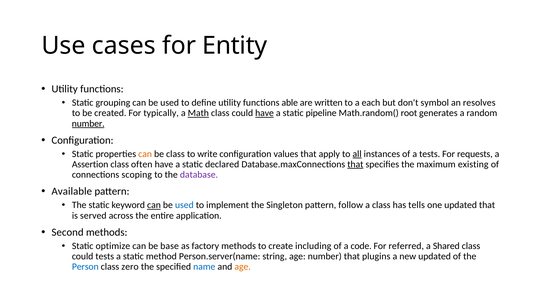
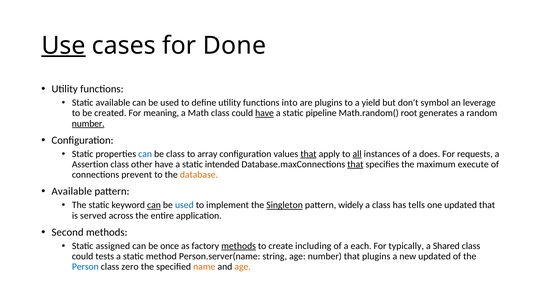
Use underline: none -> present (63, 46)
Entity: Entity -> Done (234, 46)
Static grouping: grouping -> available (113, 103)
able: able -> into (290, 103)
are written: written -> plugins (329, 103)
each: each -> yield (371, 103)
resolves: resolves -> leverage (479, 103)
typically: typically -> meaning (161, 113)
Math underline: present -> none (198, 113)
can colour: orange -> blue (145, 154)
write: write -> array (207, 154)
that underline: none -> present (308, 154)
a tests: tests -> does (430, 154)
often: often -> other (142, 165)
declared: declared -> intended (222, 165)
existing: existing -> execute (473, 165)
scoping: scoping -> prevent (137, 175)
database colour: purple -> orange (199, 175)
Singleton underline: none -> present (285, 205)
follow: follow -> widely (351, 205)
optimize: optimize -> assigned (113, 246)
base: base -> once (170, 246)
methods underline: none -> present (239, 246)
code: code -> each (361, 246)
referred: referred -> typically (406, 246)
name colour: blue -> orange (204, 267)
